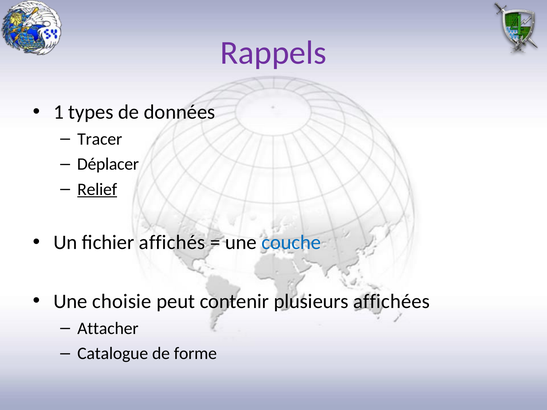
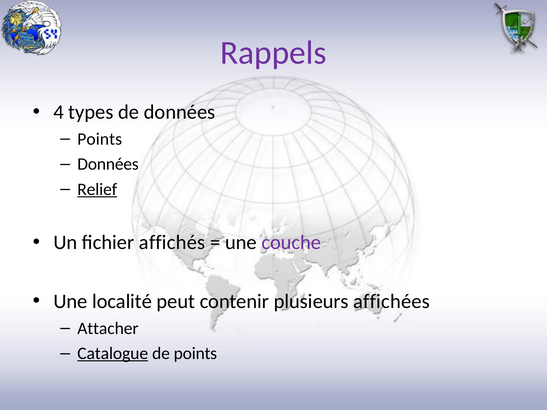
1: 1 -> 4 (59, 112)
Tracer: Tracer -> Points (100, 139)
Déplacer: Déplacer -> Données (108, 164)
couche colour: blue -> purple (291, 243)
choisie: choisie -> localité (122, 302)
Catalogue underline: none -> present (113, 354)
de forme: forme -> points (195, 354)
